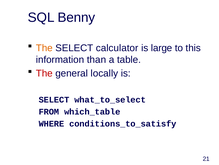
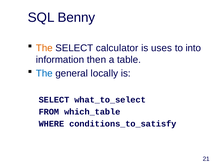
large: large -> uses (162, 48)
this: this -> into (193, 48)
than: than -> then (96, 59)
The colour: red -> blue (44, 73)
